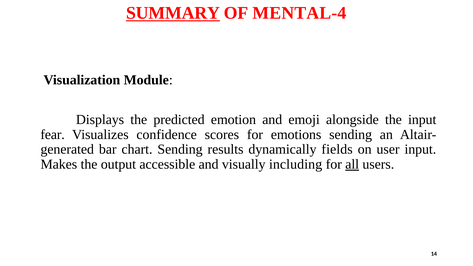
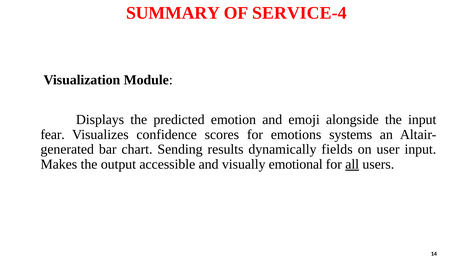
SUMMARY underline: present -> none (173, 13)
MENTAL-4: MENTAL-4 -> SERVICE-4 (299, 13)
emotions sending: sending -> systems (351, 135)
including: including -> emotional (296, 164)
